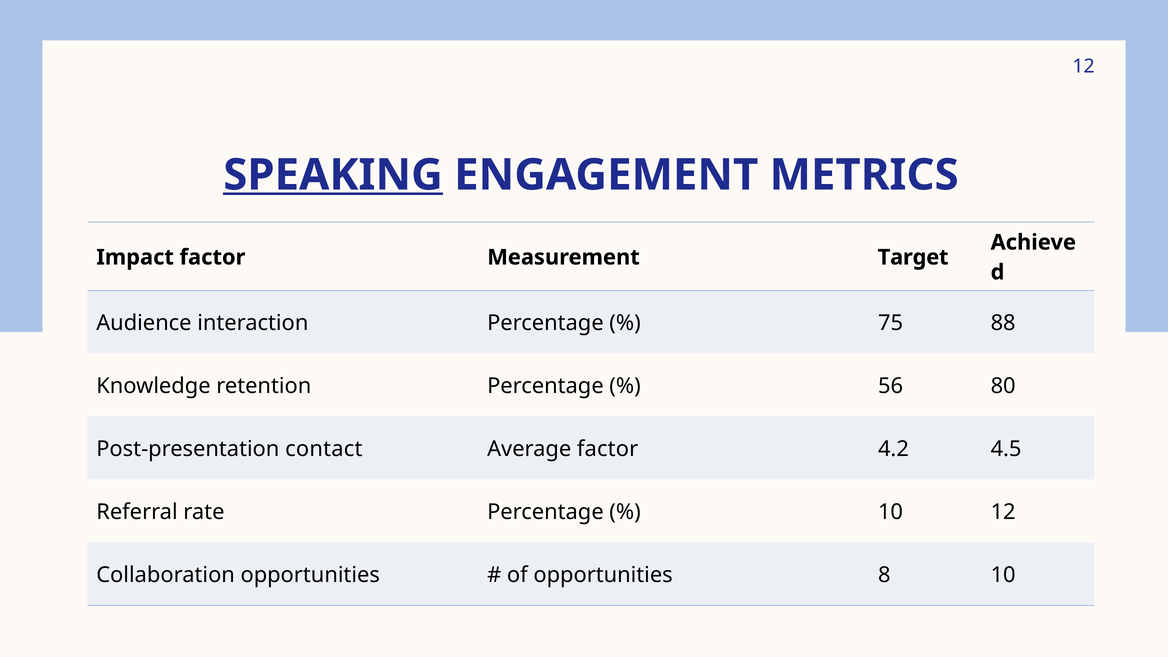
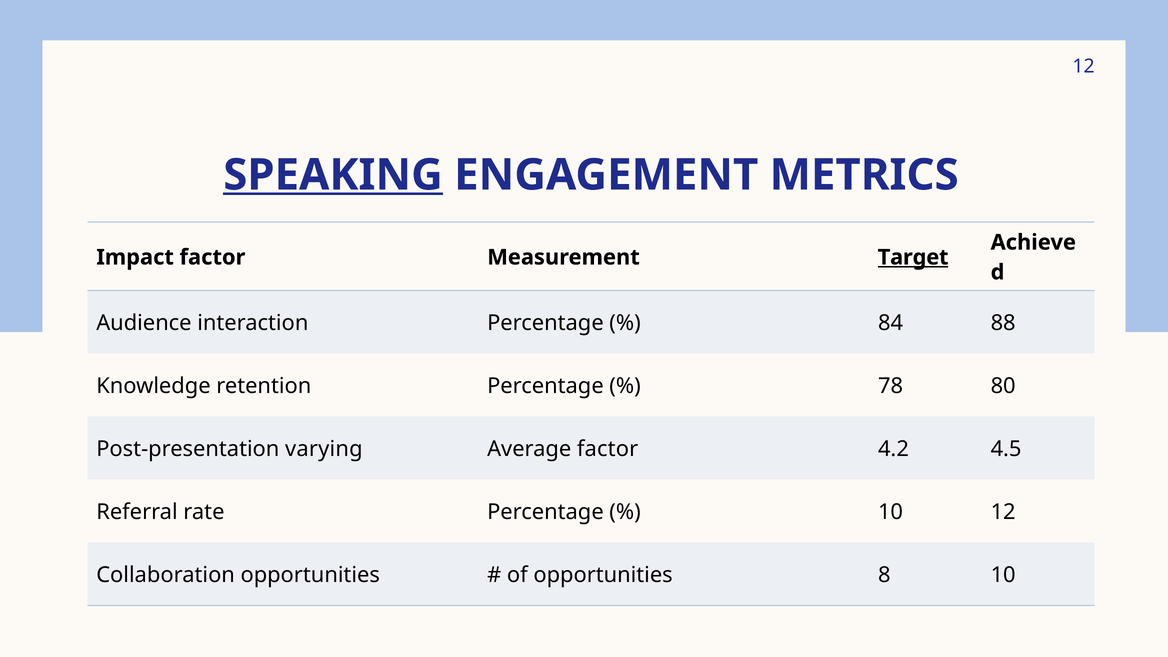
Target underline: none -> present (913, 257)
75: 75 -> 84 (891, 323)
56: 56 -> 78 (891, 386)
contact: contact -> varying (324, 449)
